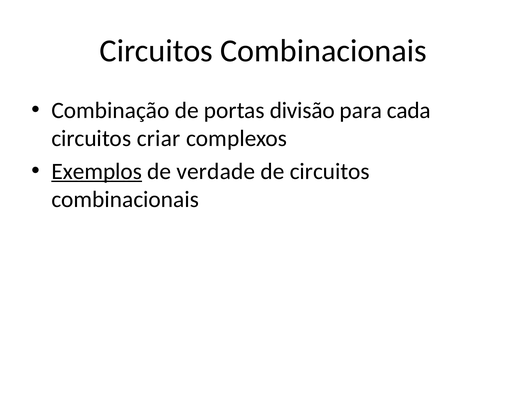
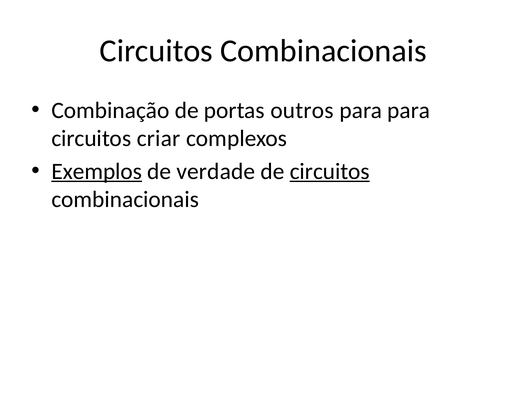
divisão: divisão -> outros (302, 111)
para cada: cada -> para (409, 111)
circuitos underline: none -> present (330, 171)
